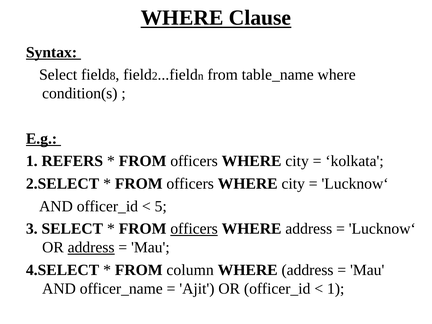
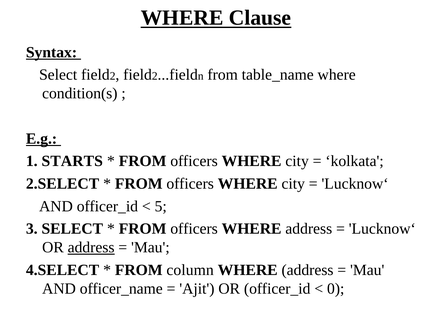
8: 8 -> 2 (113, 76)
REFERS: REFERS -> STARTS (72, 161)
officers underline: present -> none (194, 229)
1: 1 -> 0 (336, 289)
